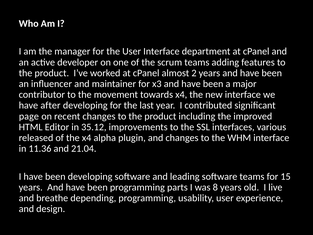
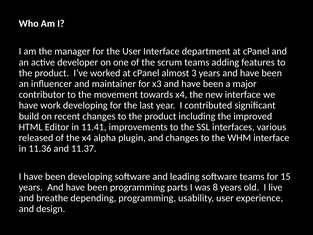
2: 2 -> 3 (194, 73)
after: after -> work (51, 105)
page: page -> build (29, 116)
35.12: 35.12 -> 11.41 (94, 127)
21.04: 21.04 -> 11.37 (84, 148)
